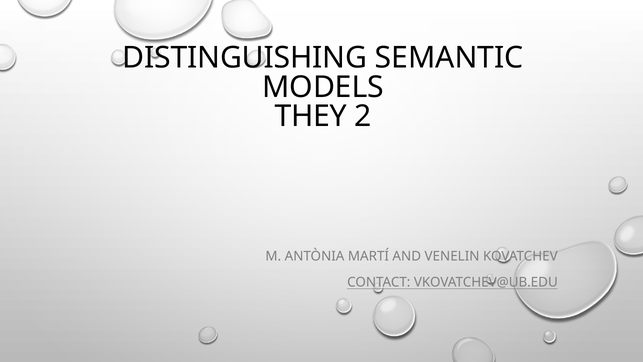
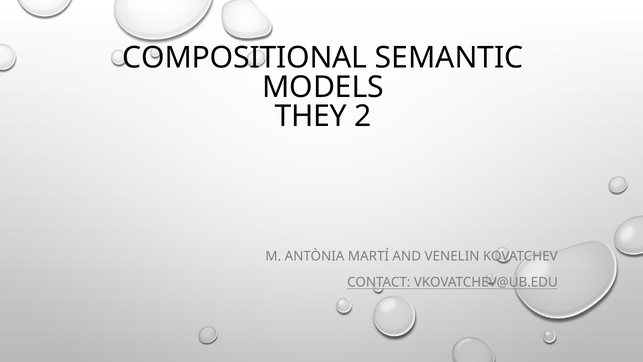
DISTINGUISHING: DISTINGUISHING -> COMPOSITIONAL (245, 58)
